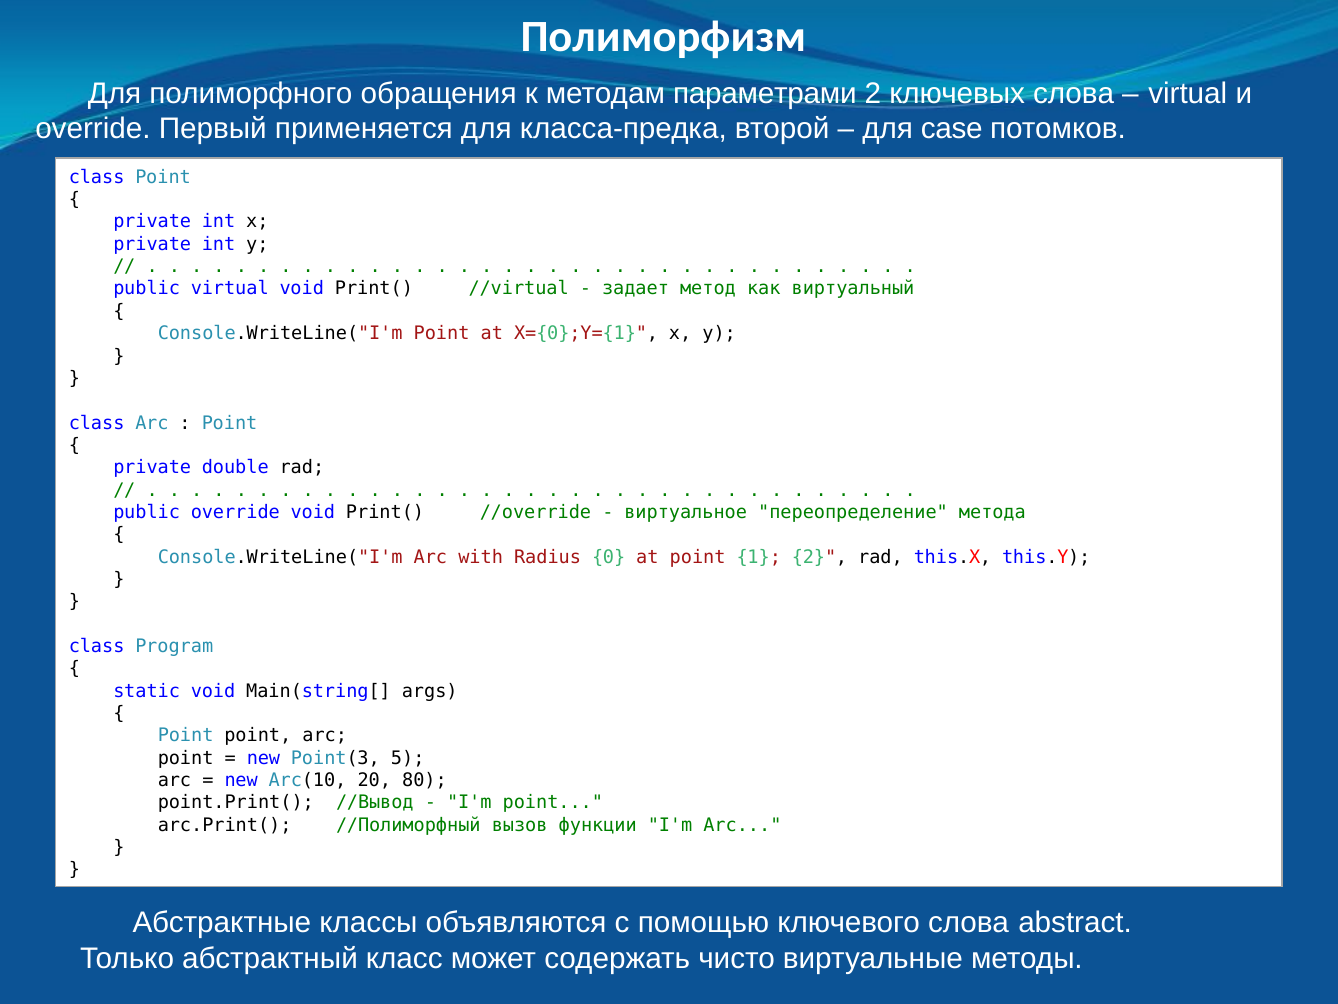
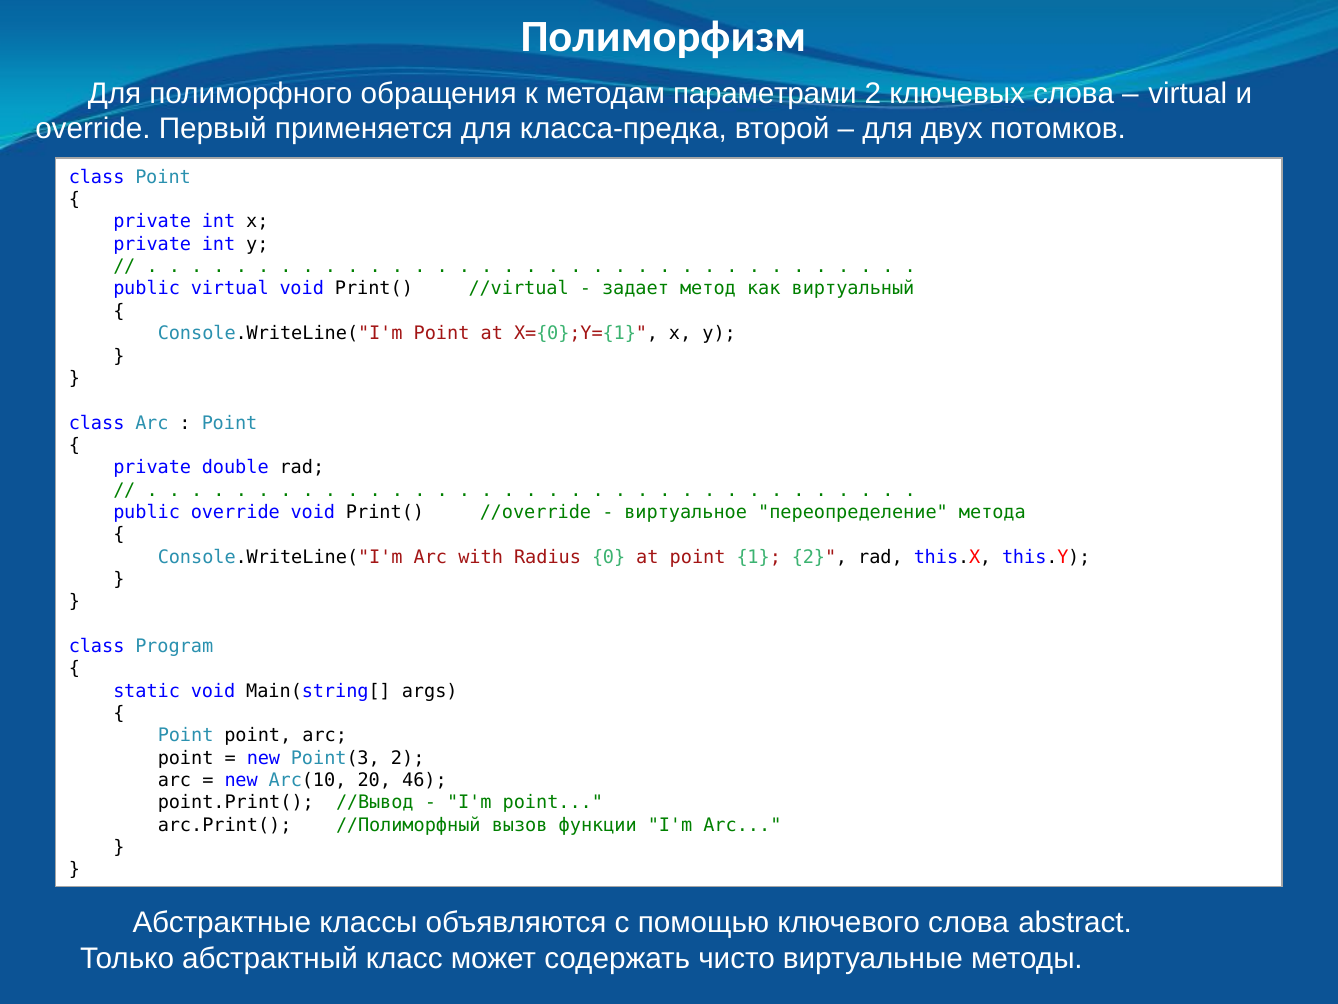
case: case -> двух (952, 129)
Point(3 5: 5 -> 2 (408, 758)
80: 80 -> 46 (424, 780)
